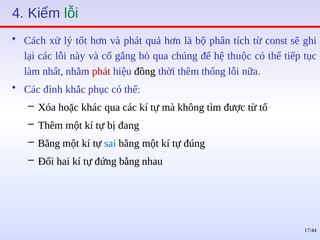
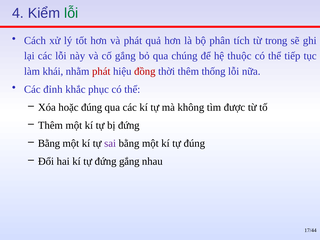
const: const -> trong (276, 41)
nhất: nhất -> khái (53, 71)
đồng colour: black -> red (145, 71)
hoặc khác: khác -> đúng (92, 107)
bị đang: đang -> đứng (129, 125)
sai colour: blue -> purple (110, 143)
đứng bằng: bằng -> gắng (129, 161)
